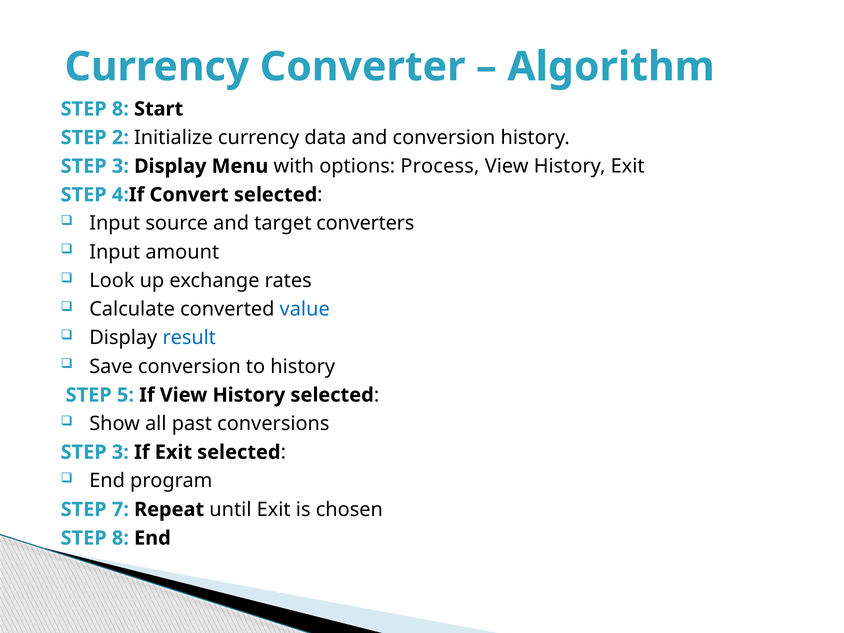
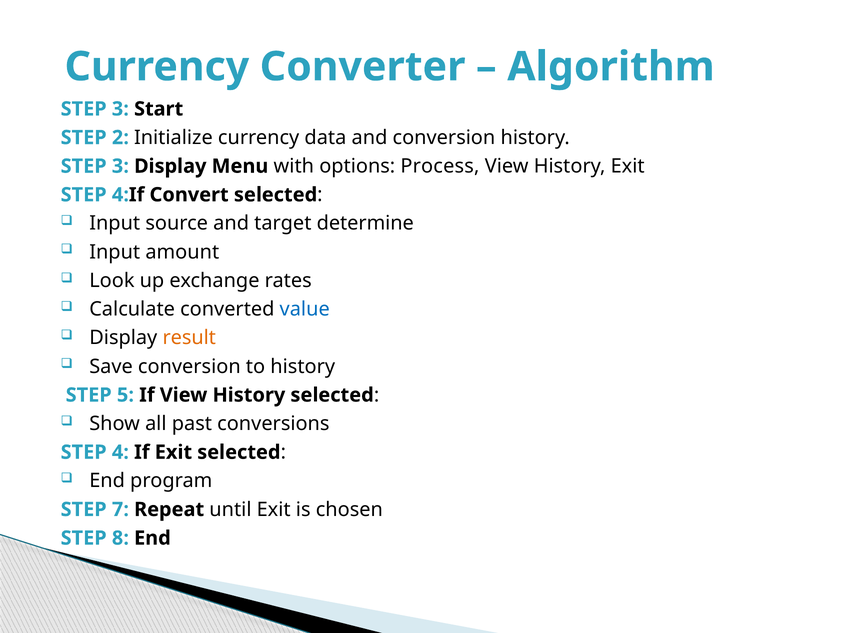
8: 8 -> 3 (120, 109)
converters: converters -> determine (365, 223)
result colour: blue -> orange (189, 338)
3: 3 -> 4 (120, 452)
